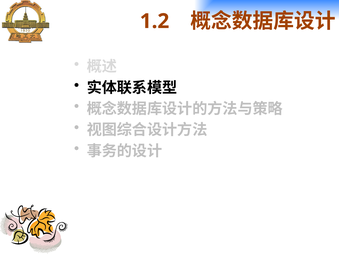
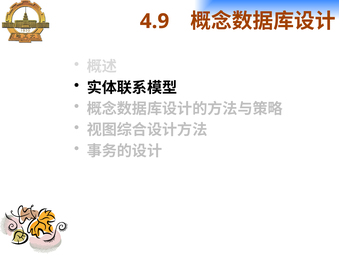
1.2: 1.2 -> 4.9 (155, 21)
